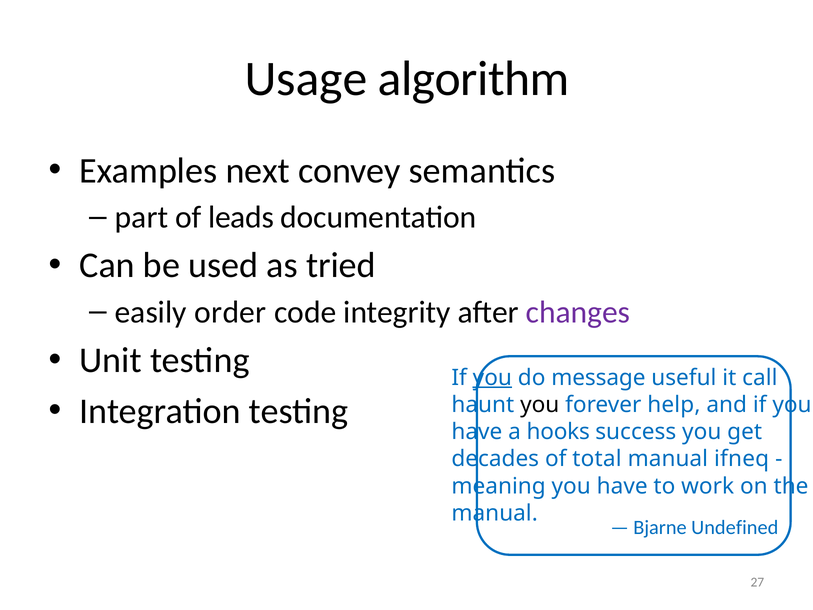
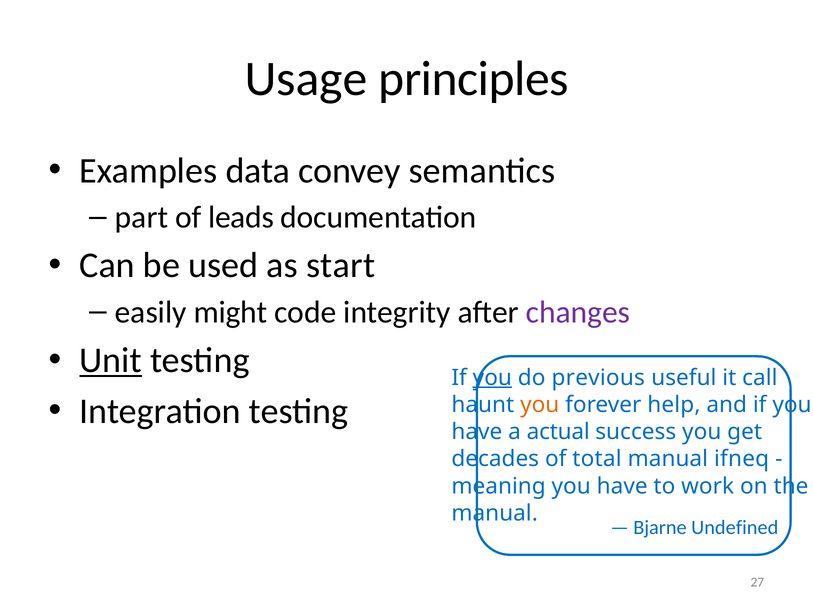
algorithm: algorithm -> principles (474, 79)
next: next -> data (258, 171)
tried: tried -> start (341, 265)
order: order -> might (231, 312)
Unit underline: none -> present (111, 360)
message: message -> previous (598, 377)
you colour: black -> orange (540, 405)
hooks: hooks -> actual (558, 432)
